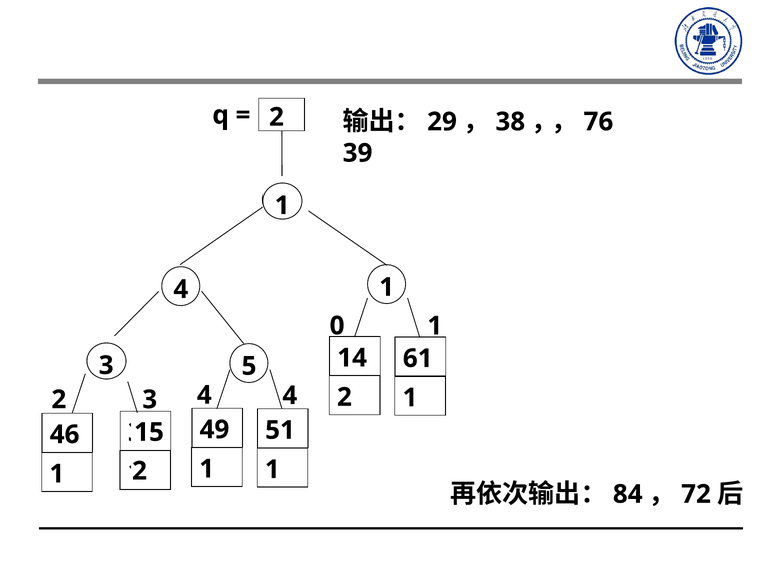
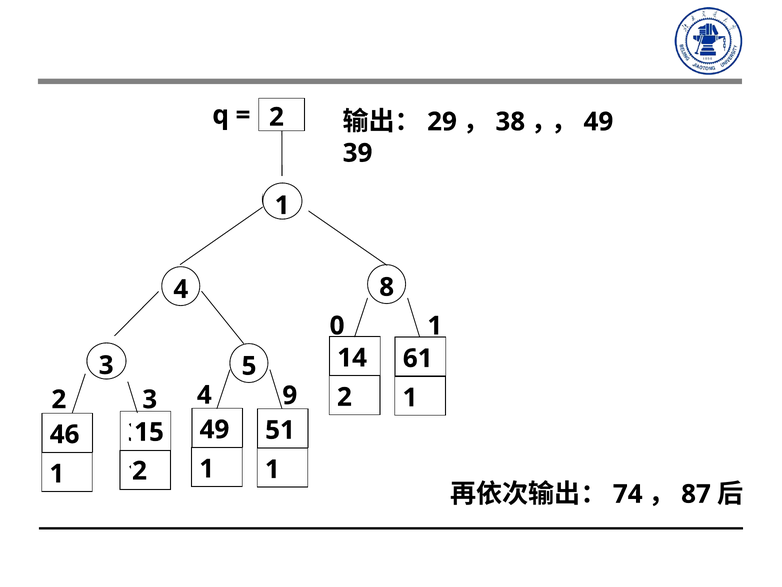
76: 76 -> 49 (598, 122)
4 1: 1 -> 8 (387, 287)
4 4: 4 -> 9 (290, 395)
84: 84 -> 74 (628, 494)
72: 72 -> 87 (696, 494)
